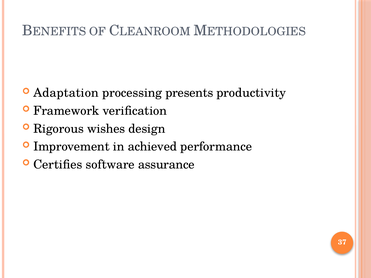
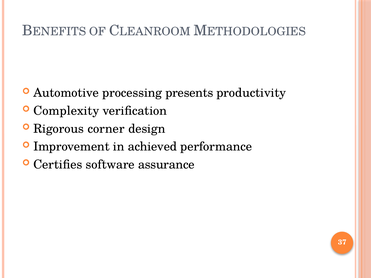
Adaptation: Adaptation -> Automotive (66, 93)
Framework: Framework -> Complexity (66, 111)
wishes: wishes -> corner (106, 129)
